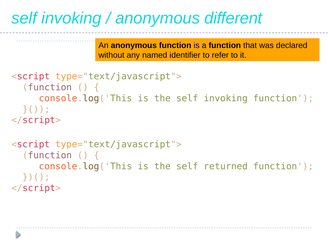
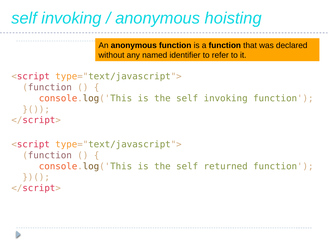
different: different -> hoisting (233, 18)
